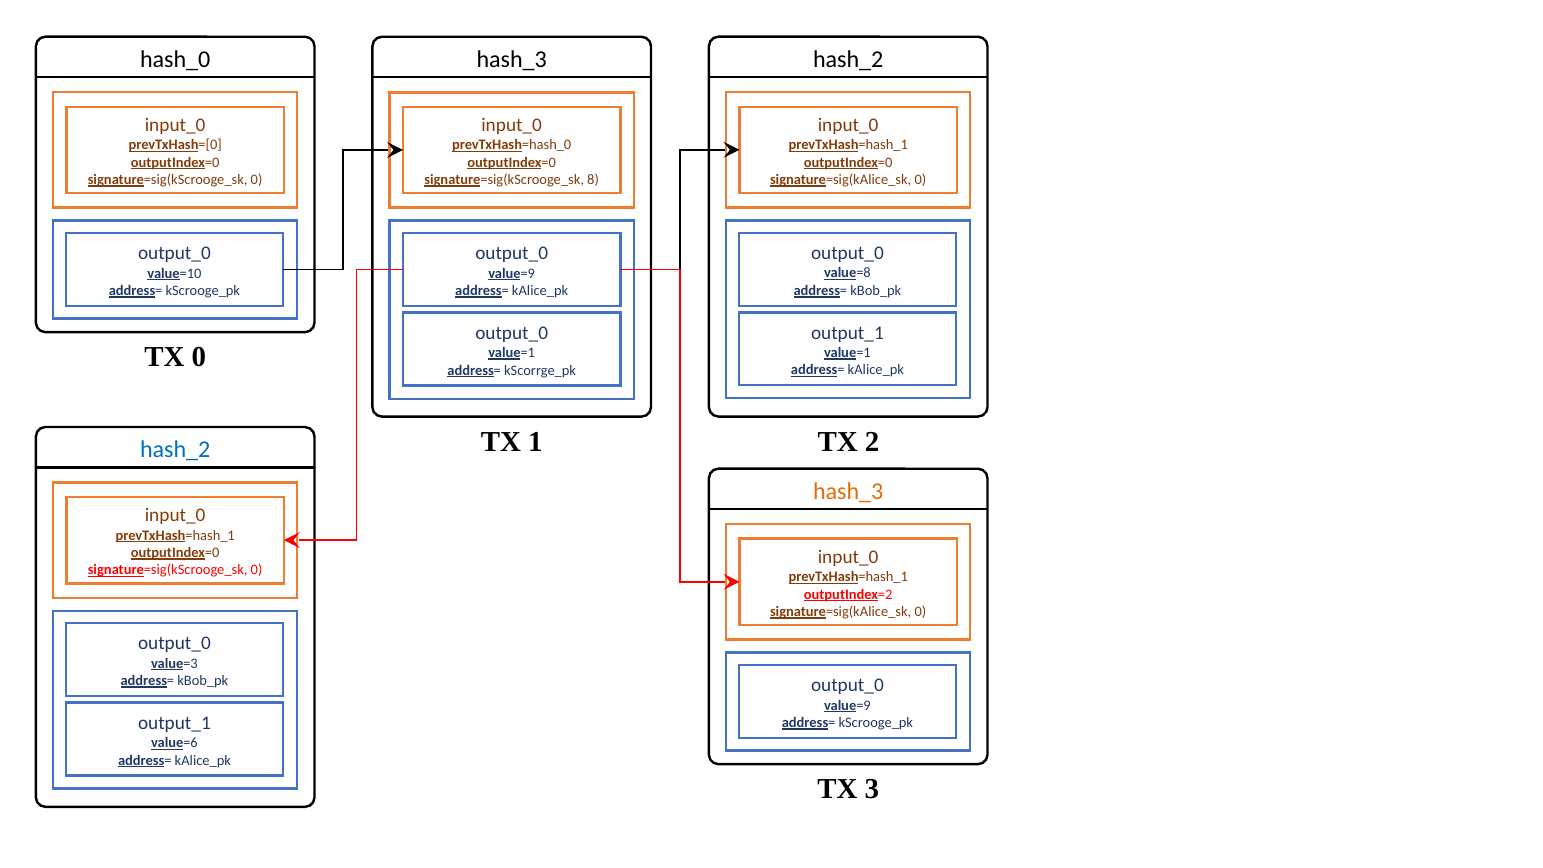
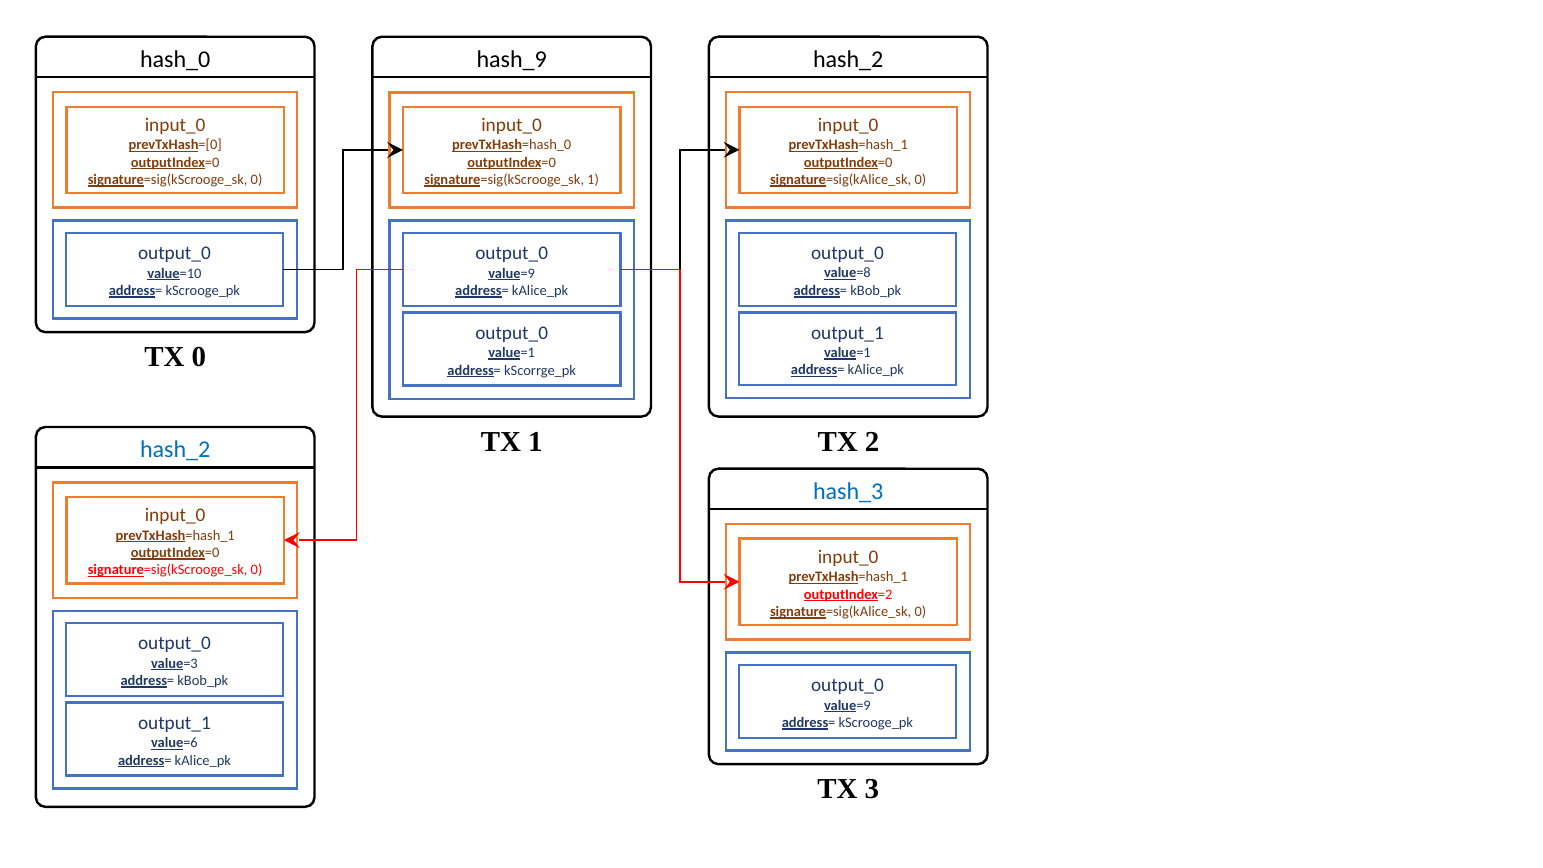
hash_3: hash_3 -> hash_9 (512, 59)
signature=sig(kScrooge_sk 8: 8 -> 1 (593, 180)
hash_3 colour: orange -> blue (848, 491)
